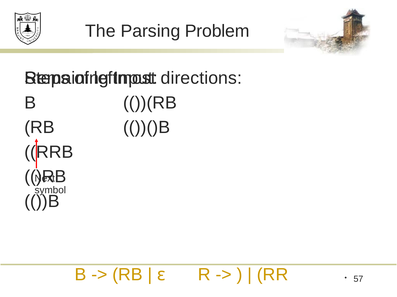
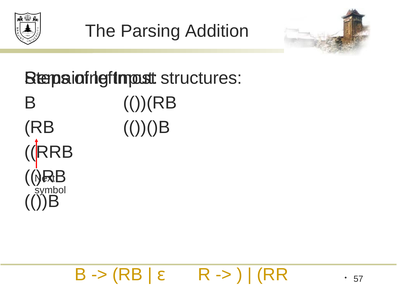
Problem: Problem -> Addition (217, 31)
directions: directions -> structures (201, 78)
